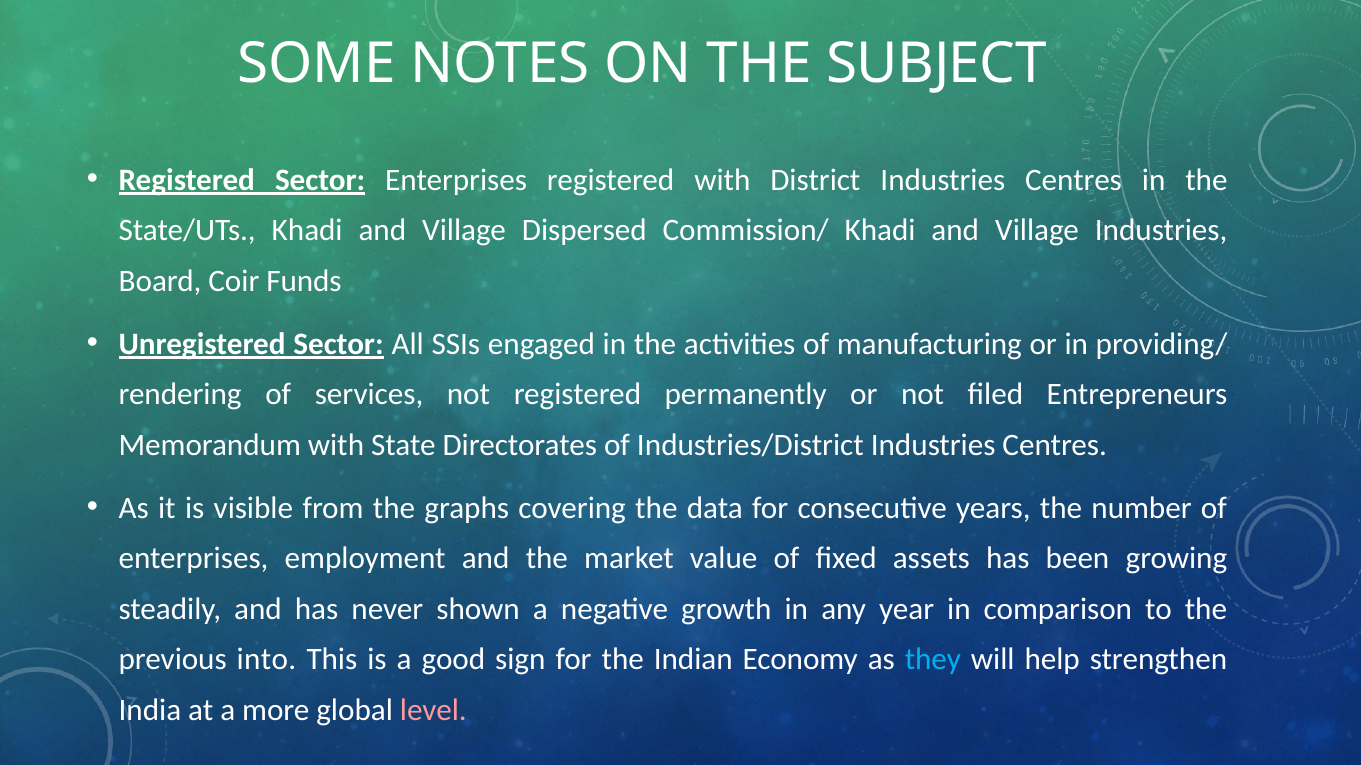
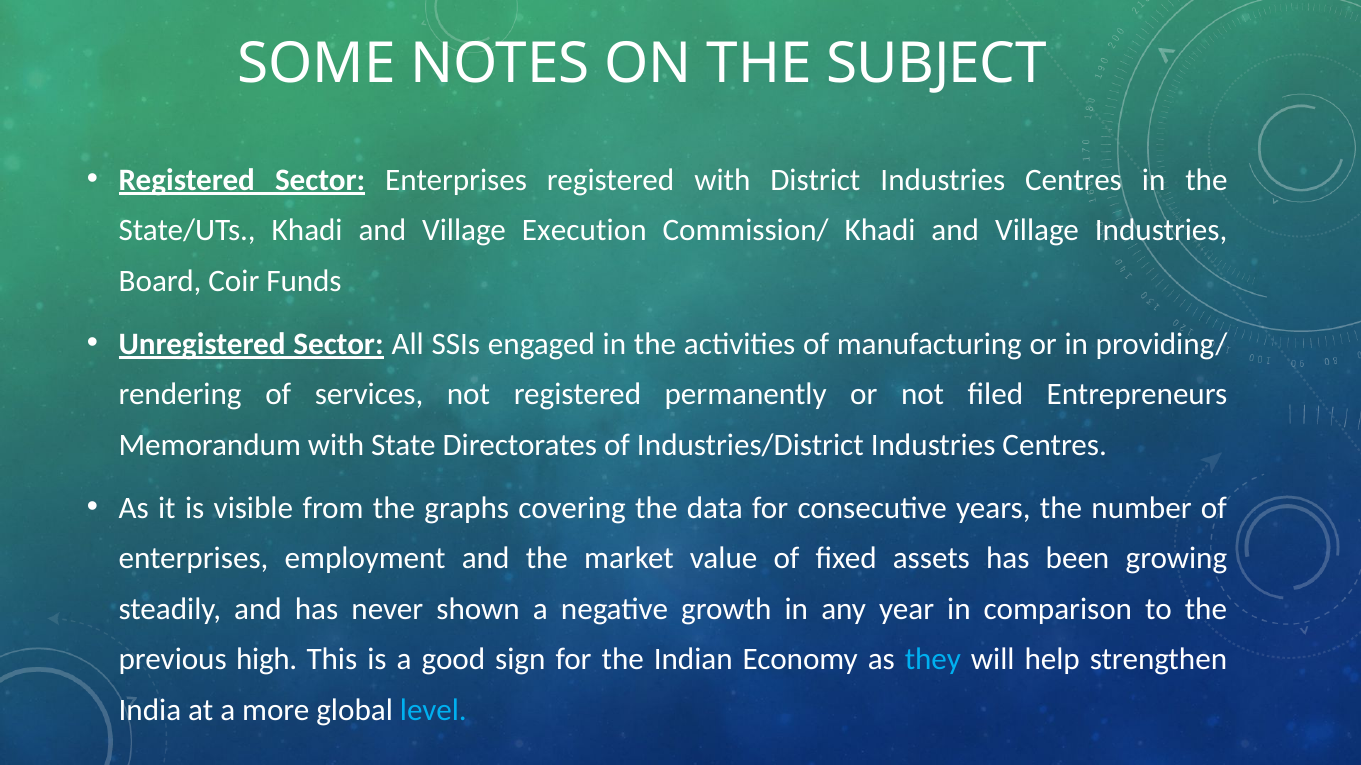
Dispersed: Dispersed -> Execution (584, 231)
into: into -> high (267, 660)
level colour: pink -> light blue (433, 710)
